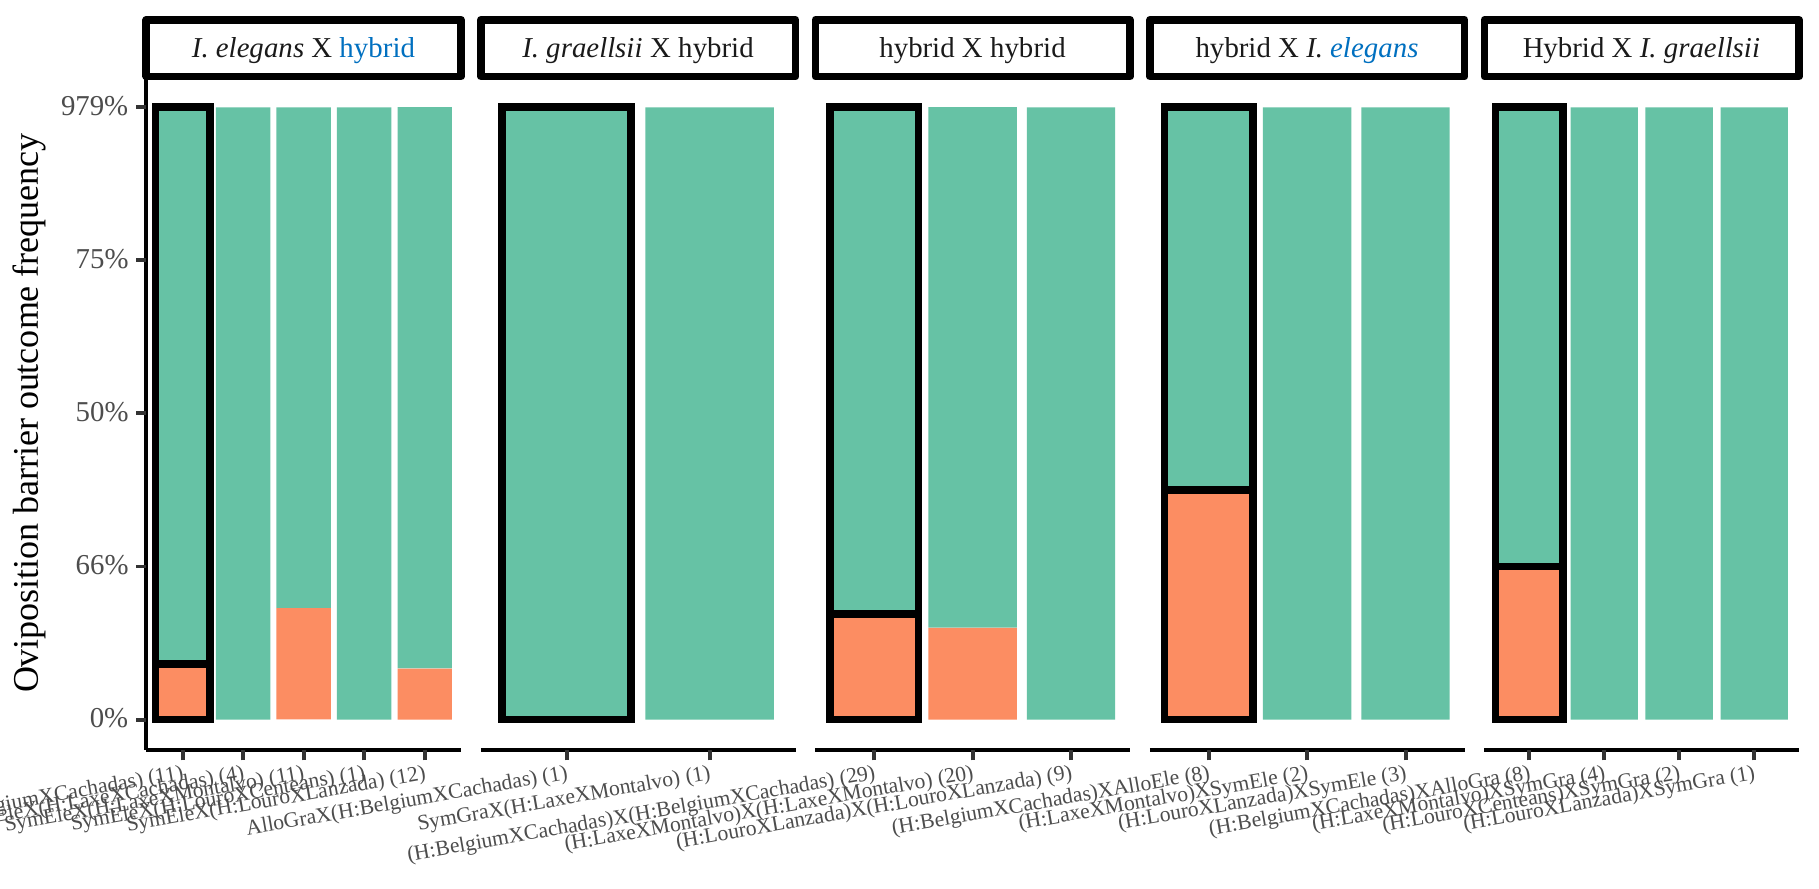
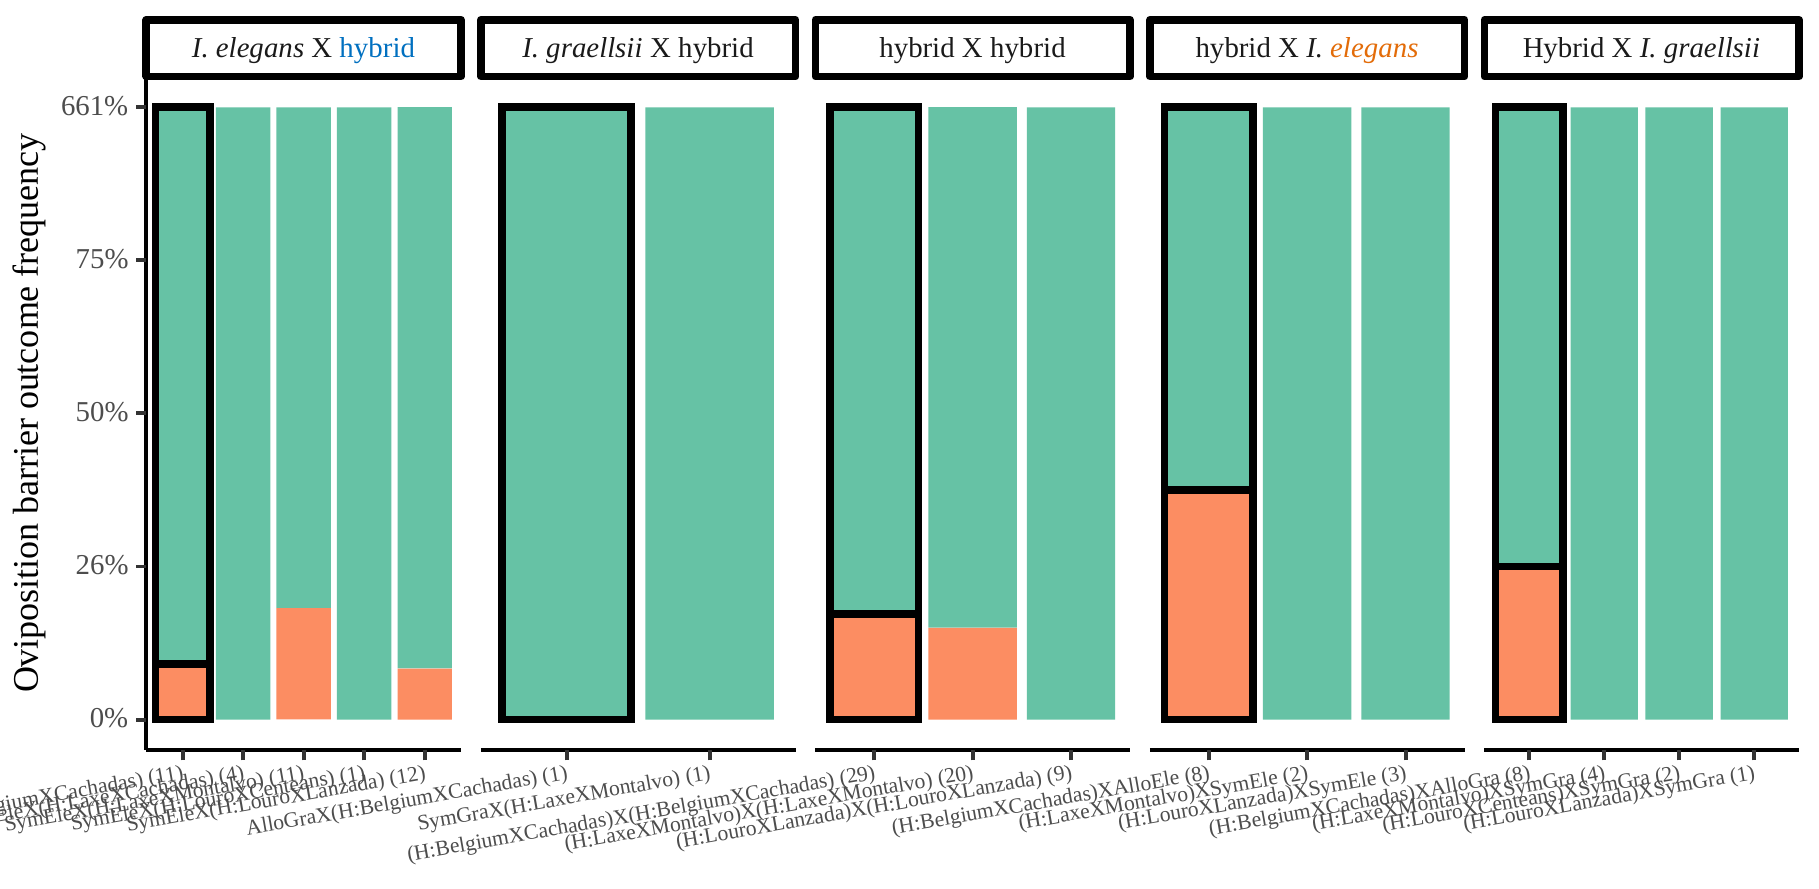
elegans colour: blue -> orange (1374, 48)
979%: 979% -> 661% (95, 106)
66%: 66% -> 26% (102, 565)
